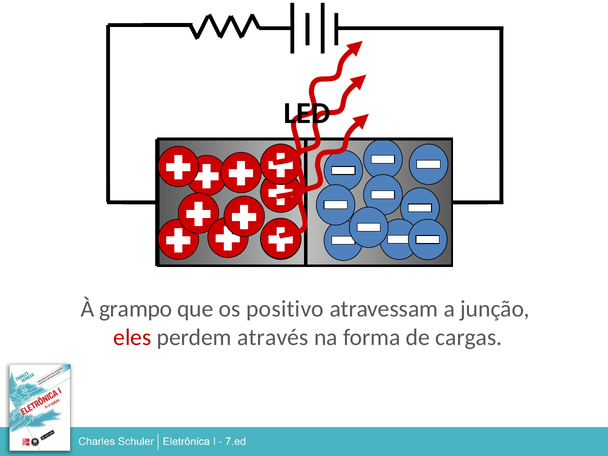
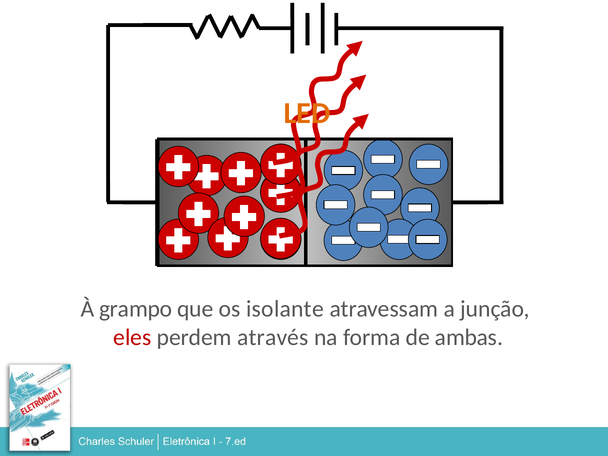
LED colour: black -> orange (307, 113)
positivo: positivo -> isolante (285, 309)
cargas: cargas -> ambas (469, 337)
